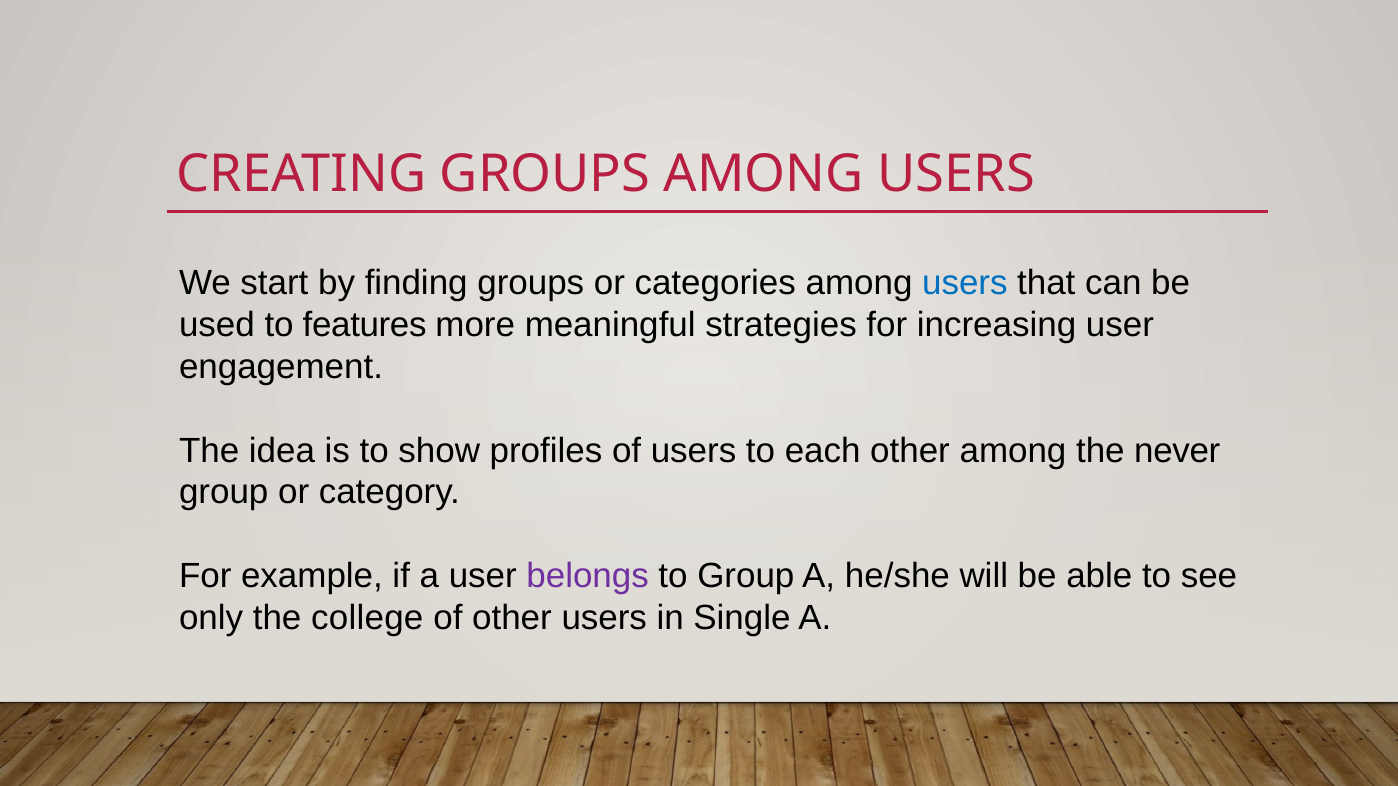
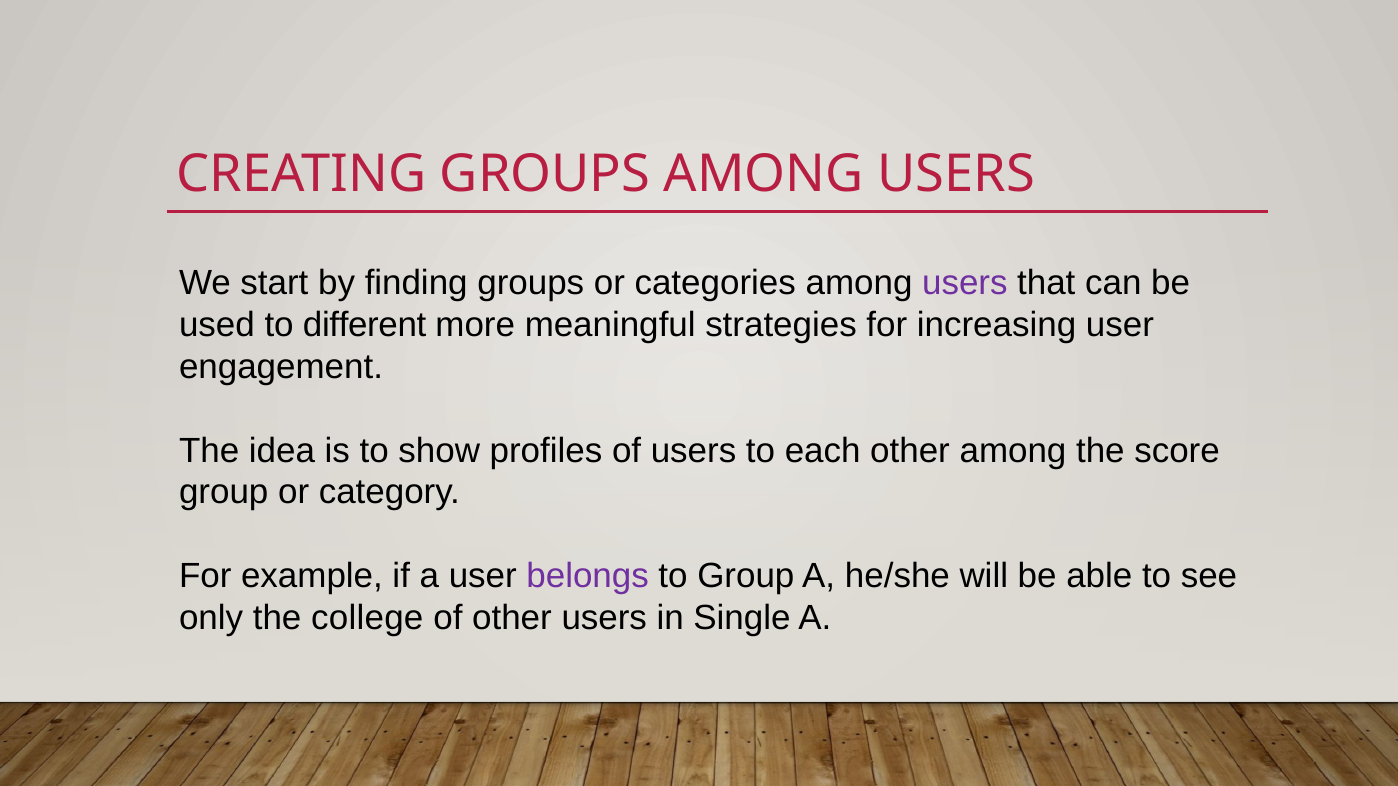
users colour: blue -> purple (965, 283)
features: features -> different (365, 325)
never: never -> score (1177, 451)
